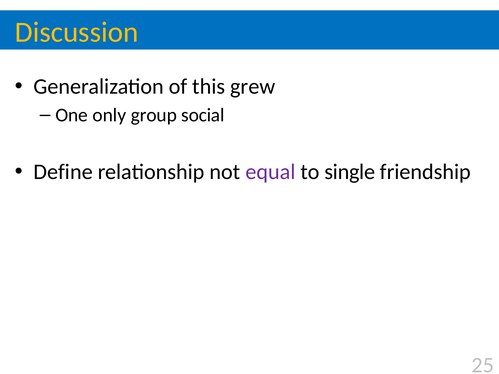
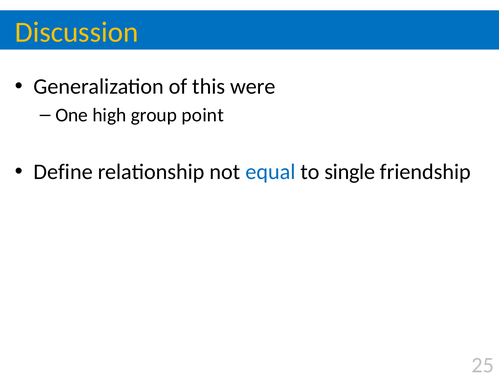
grew: grew -> were (253, 87)
only: only -> high (109, 115)
social: social -> point (203, 115)
equal colour: purple -> blue (270, 172)
